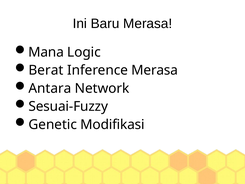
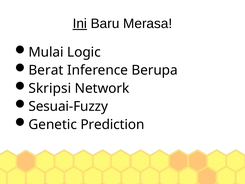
Ini underline: none -> present (80, 24)
Mana: Mana -> Mulai (46, 52)
Inference Merasa: Merasa -> Berupa (155, 70)
Antara: Antara -> Skripsi (50, 88)
Modifikasi: Modifikasi -> Prediction (112, 124)
